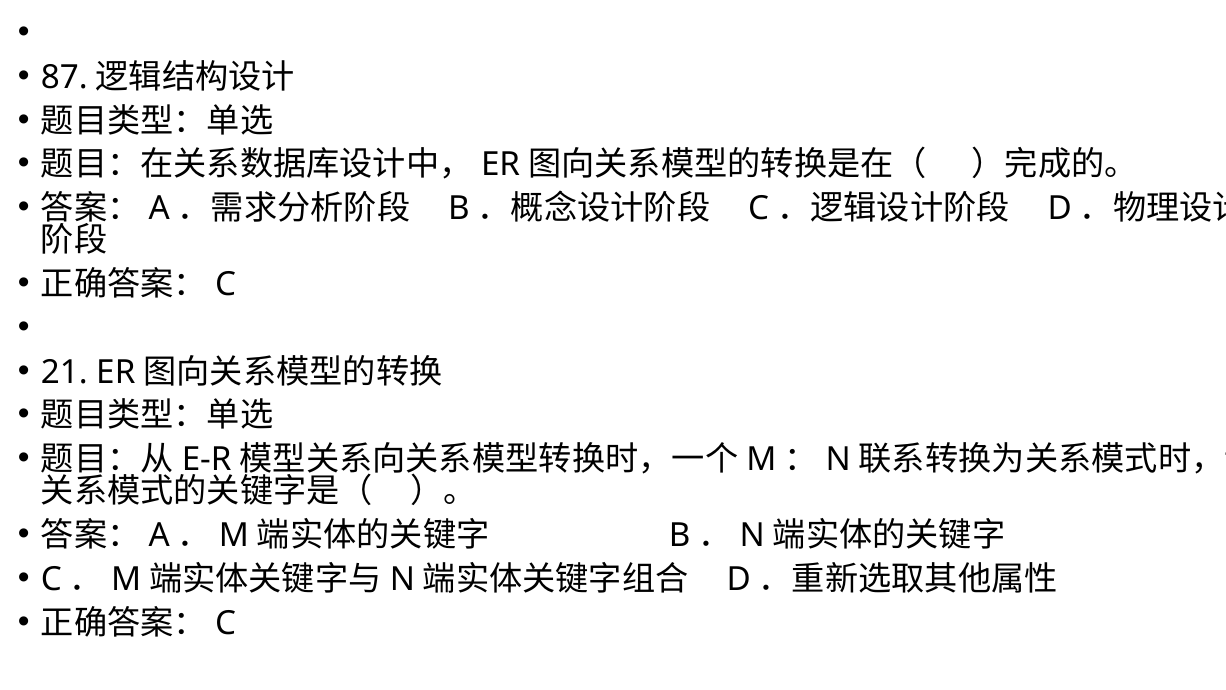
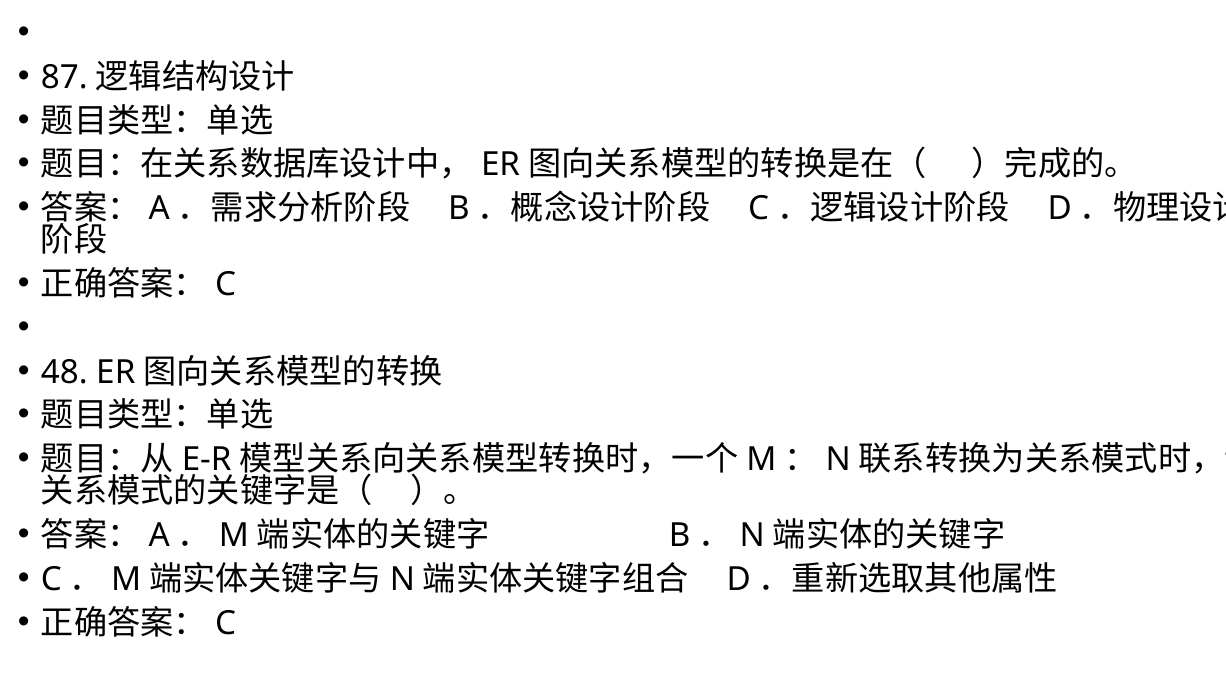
21: 21 -> 48 (64, 372)
